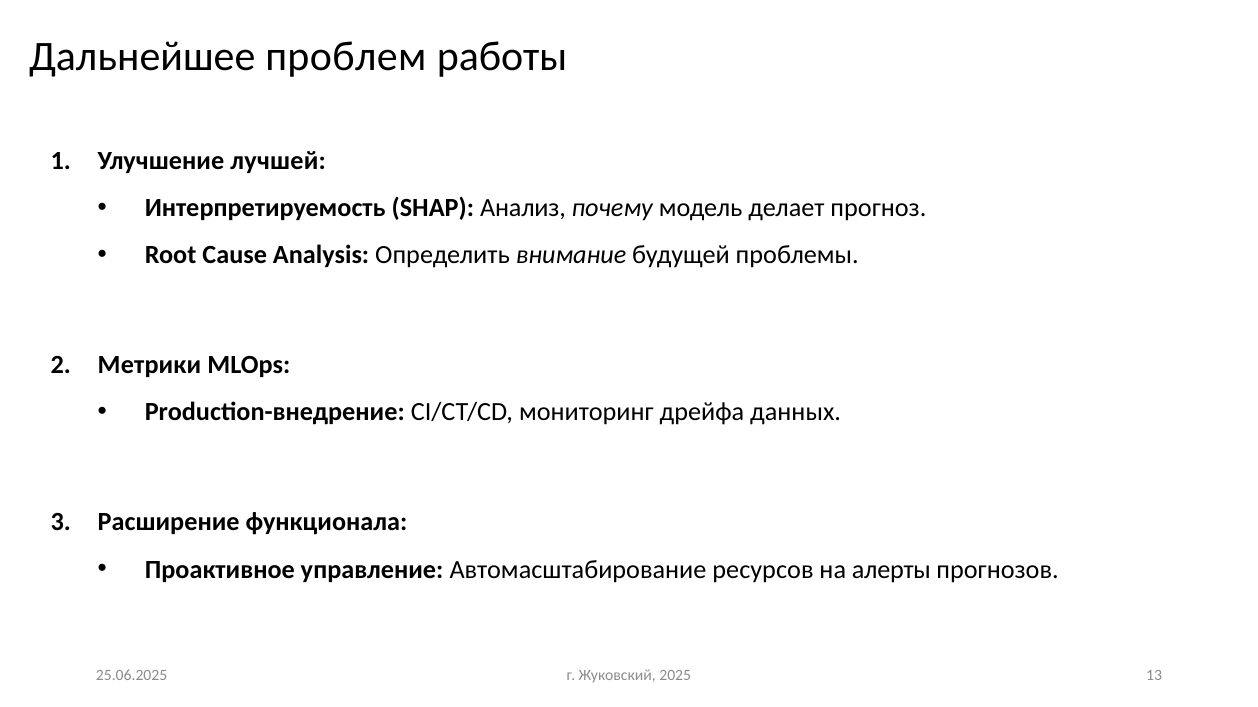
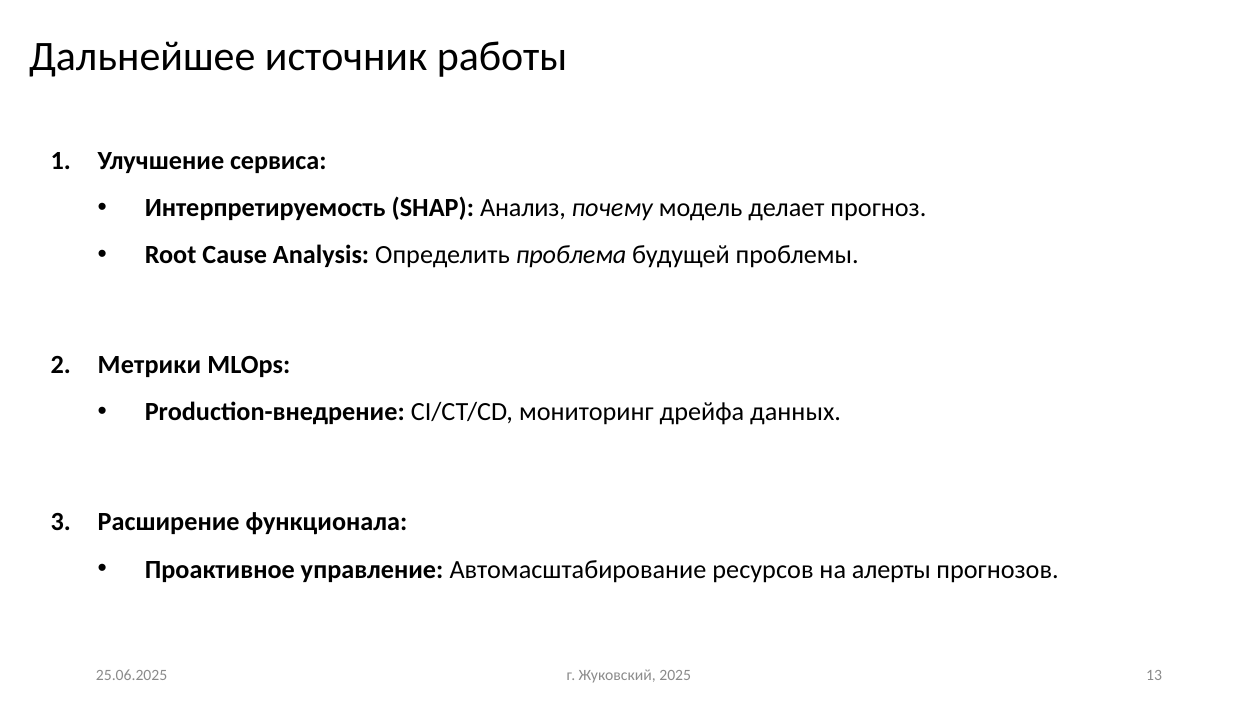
проблем: проблем -> источник (346, 57)
лучшей: лучшей -> сервиса (278, 161)
внимание: внимание -> проблема (571, 255)
